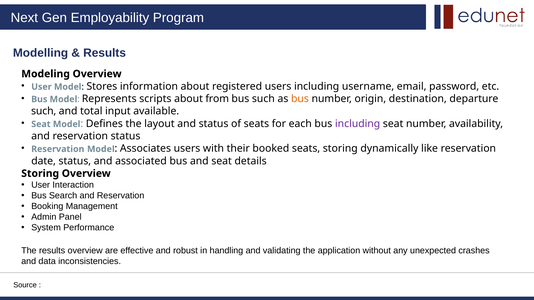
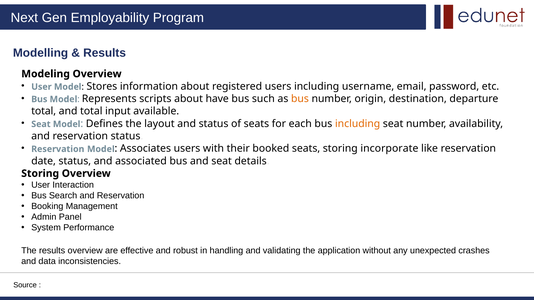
from: from -> have (217, 99)
such: such -> total (44, 111)
including colour: purple -> orange (358, 124)
dynamically: dynamically -> incorporate (389, 149)
